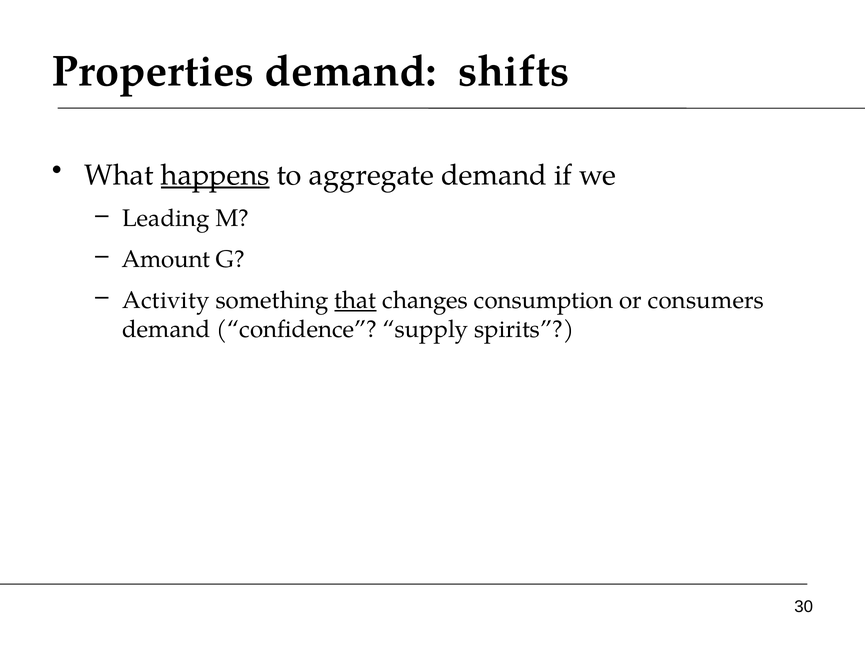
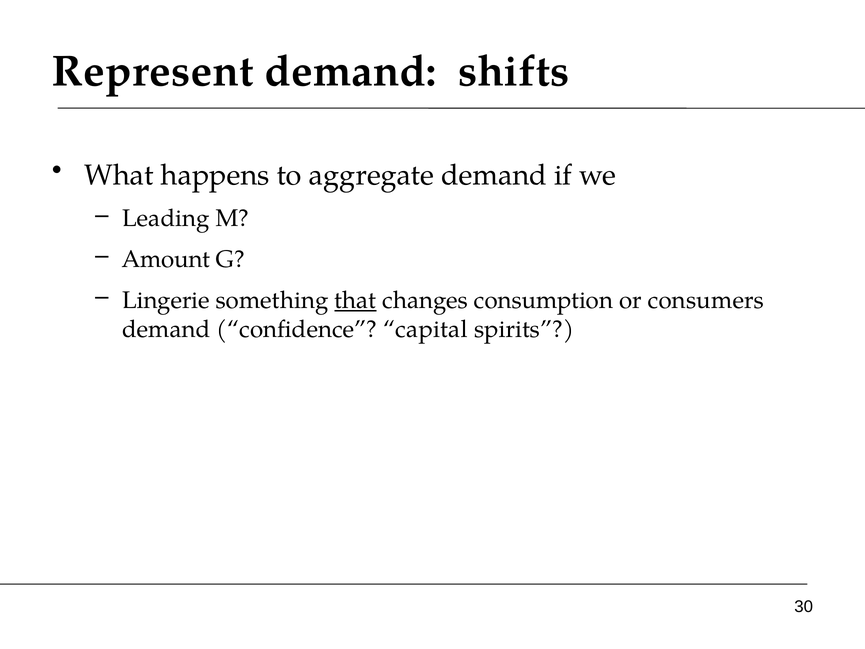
Properties: Properties -> Represent (153, 71)
happens underline: present -> none (215, 175)
Activity: Activity -> Lingerie (166, 300)
supply: supply -> capital (425, 329)
